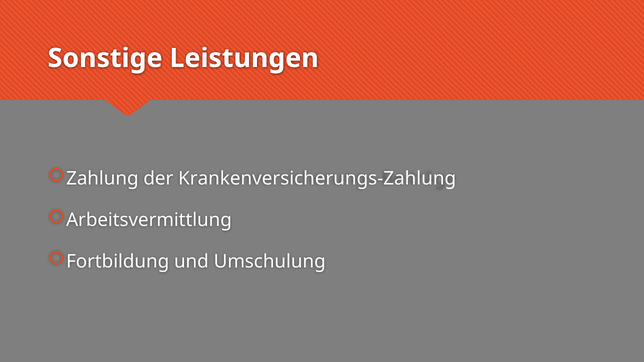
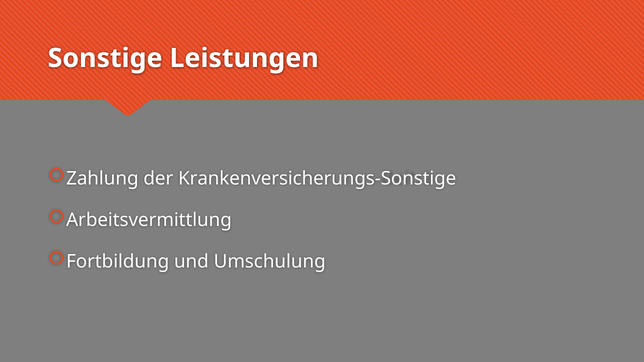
Krankenversicherungs-Zahlung: Krankenversicherungs-Zahlung -> Krankenversicherungs-Sonstige (317, 179)
